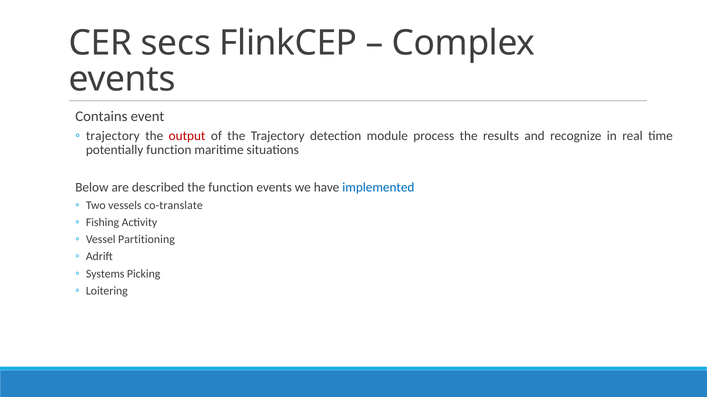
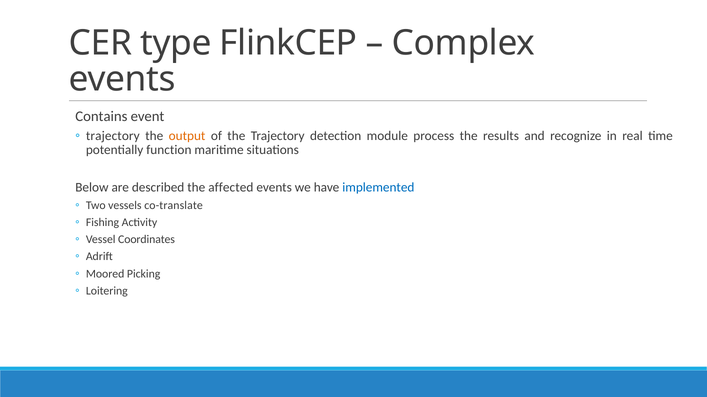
secs: secs -> type (176, 43)
output colour: red -> orange (187, 136)
the function: function -> affected (231, 188)
Partitioning: Partitioning -> Coordinates (147, 240)
Systems: Systems -> Moored (105, 274)
